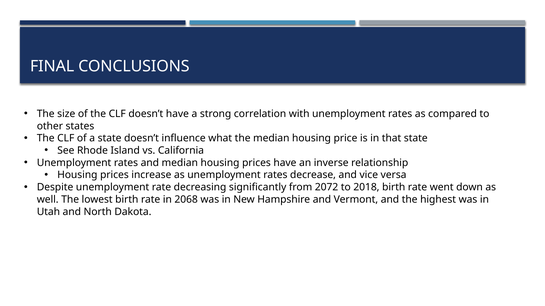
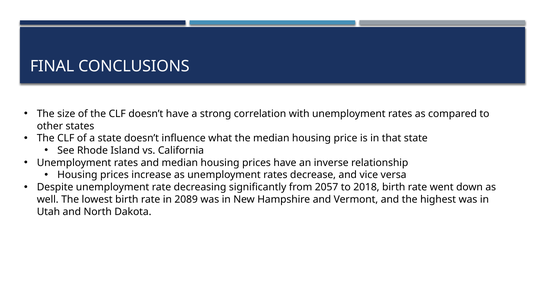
2072: 2072 -> 2057 (327, 188)
2068: 2068 -> 2089 (186, 200)
